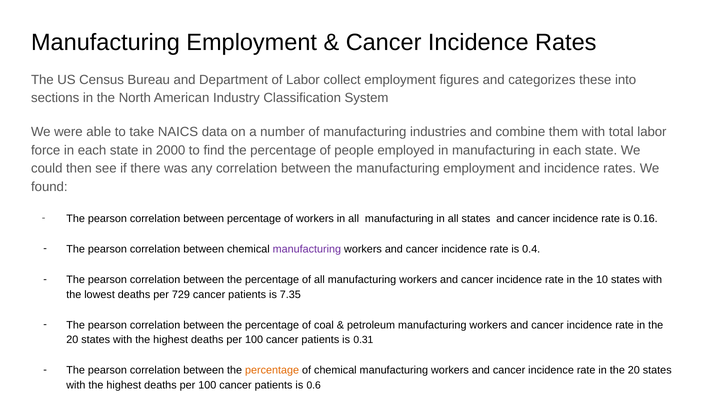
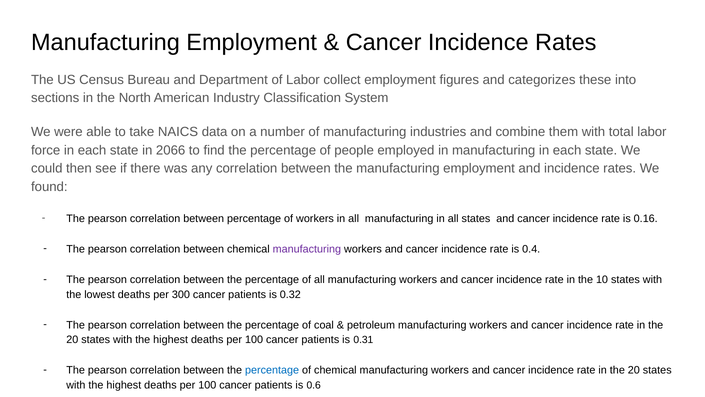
2000: 2000 -> 2066 (171, 150)
729: 729 -> 300 (181, 294)
7.35: 7.35 -> 0.32 (290, 294)
percentage colour: orange -> blue (272, 370)
